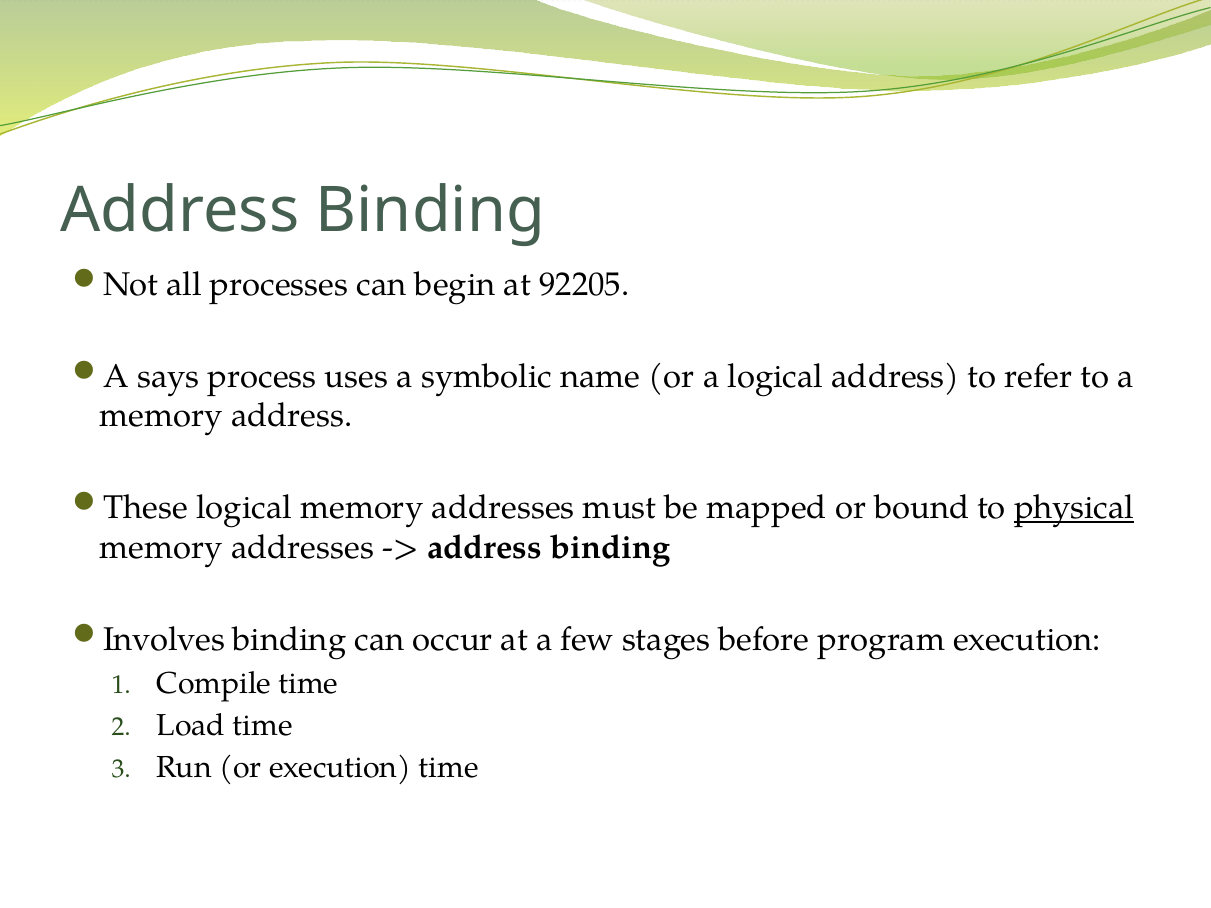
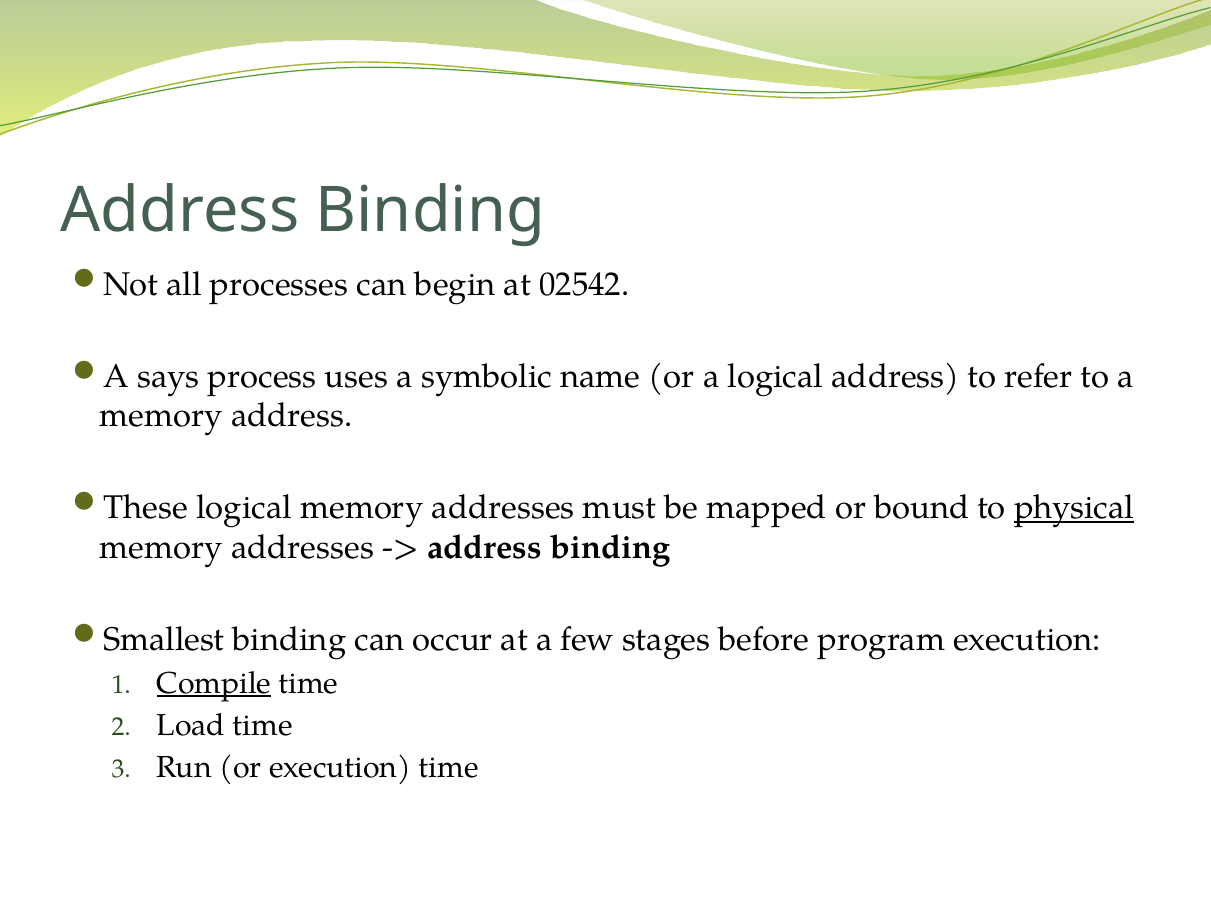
92205: 92205 -> 02542 (584, 284)
Involves: Involves -> Smallest (164, 640)
Compile underline: none -> present (214, 683)
